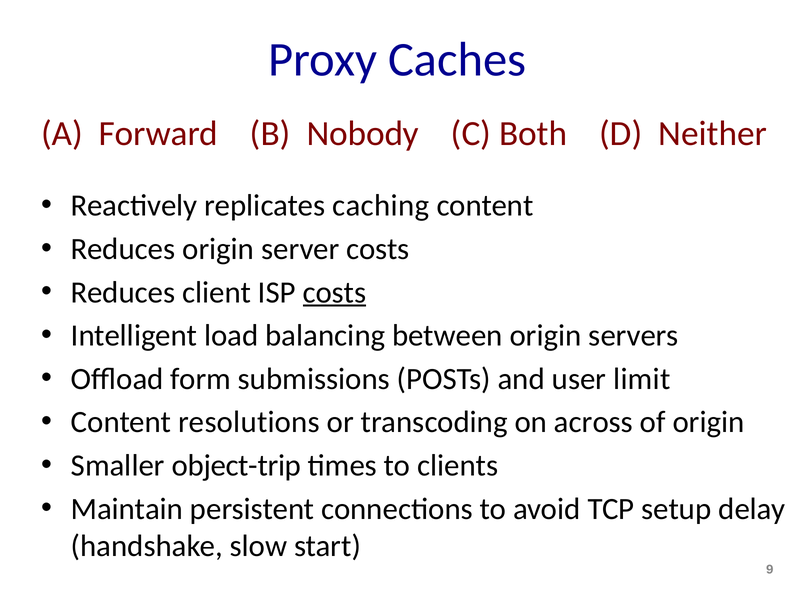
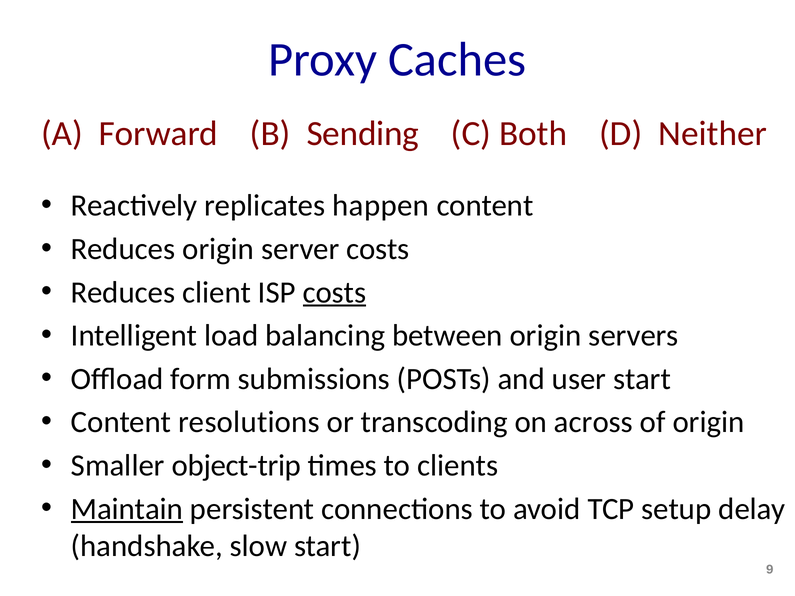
Nobody: Nobody -> Sending (363, 134)
caching: caching -> happen (381, 206)
user limit: limit -> start (642, 379)
Maintain underline: none -> present (127, 509)
